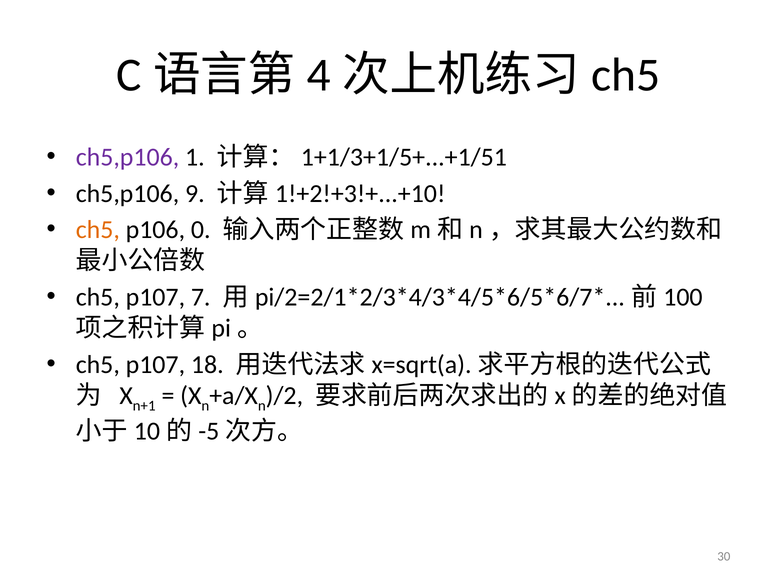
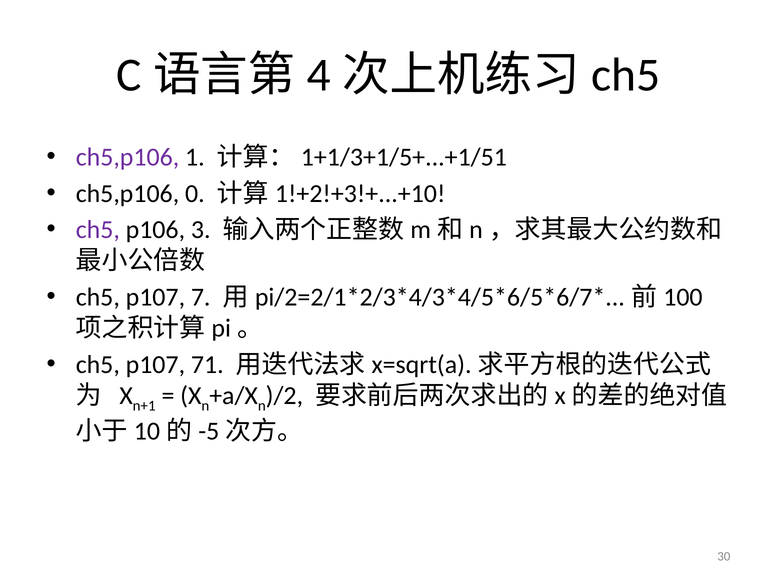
9: 9 -> 0 (195, 193)
ch5 colour: orange -> purple (98, 230)
0: 0 -> 3 (201, 230)
18: 18 -> 71 (207, 364)
